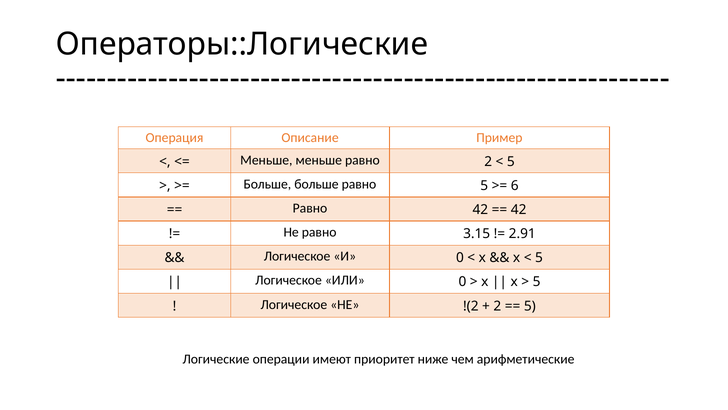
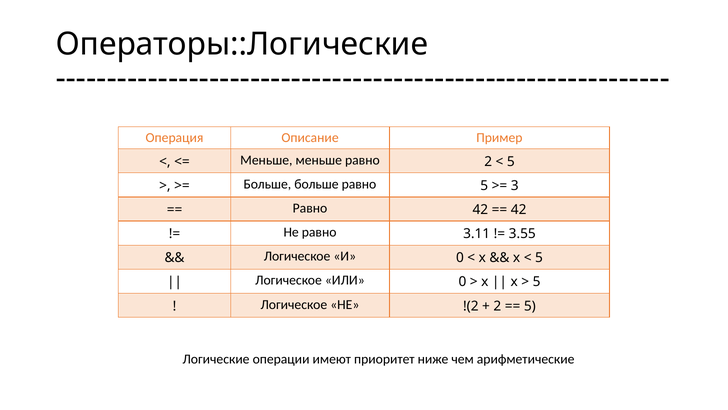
6: 6 -> 3 (515, 185)
3.15: 3.15 -> 3.11 (477, 234)
2.91: 2.91 -> 3.55 (522, 234)
